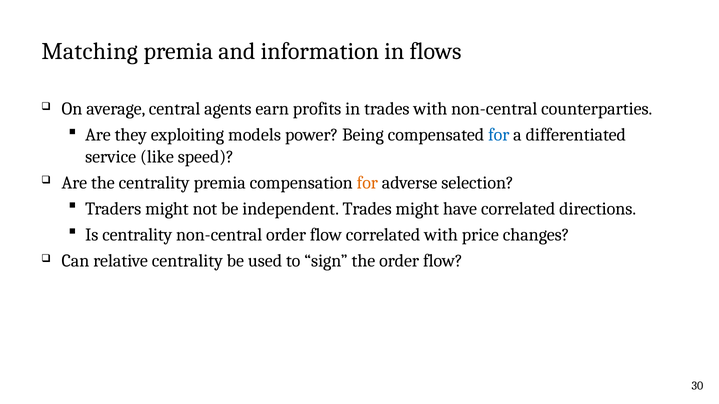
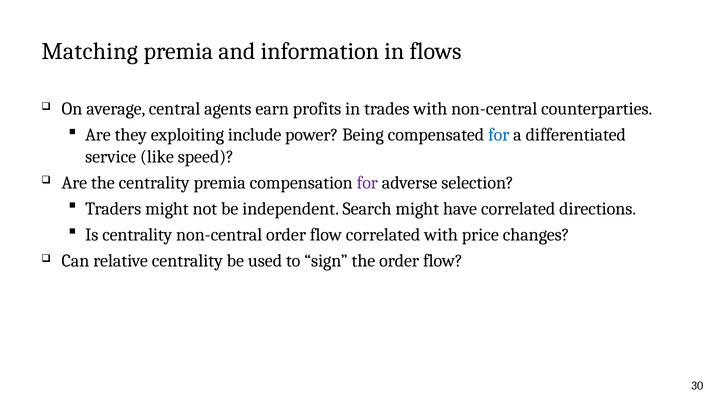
models: models -> include (255, 135)
for colour: orange -> purple (367, 183)
independent Trades: Trades -> Search (367, 209)
